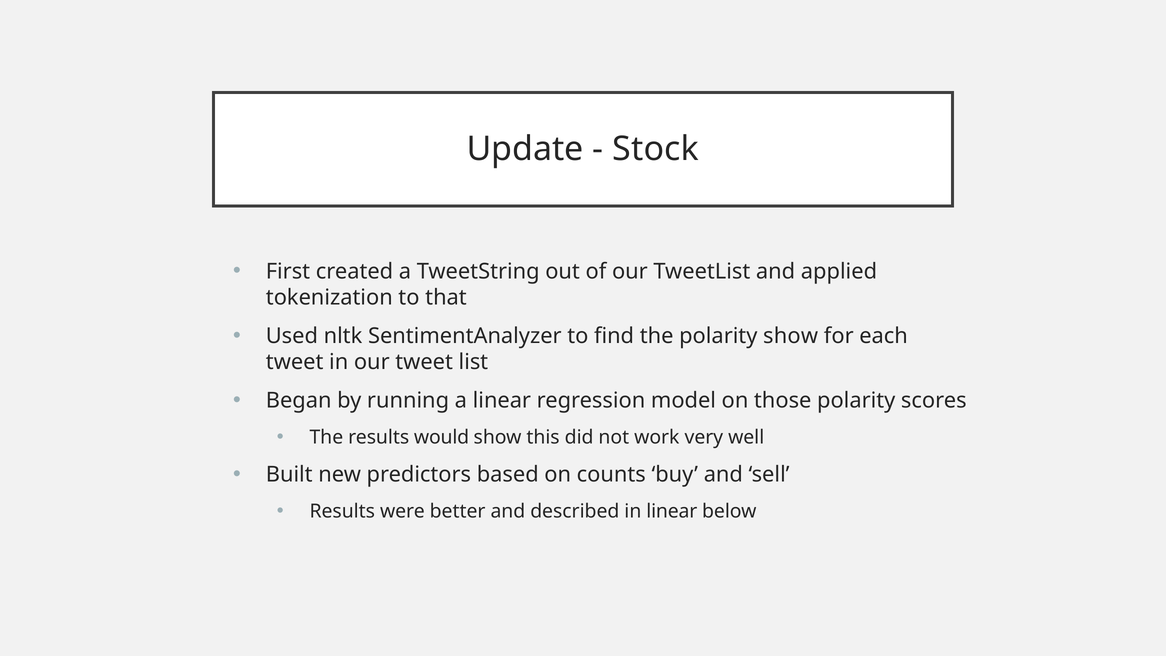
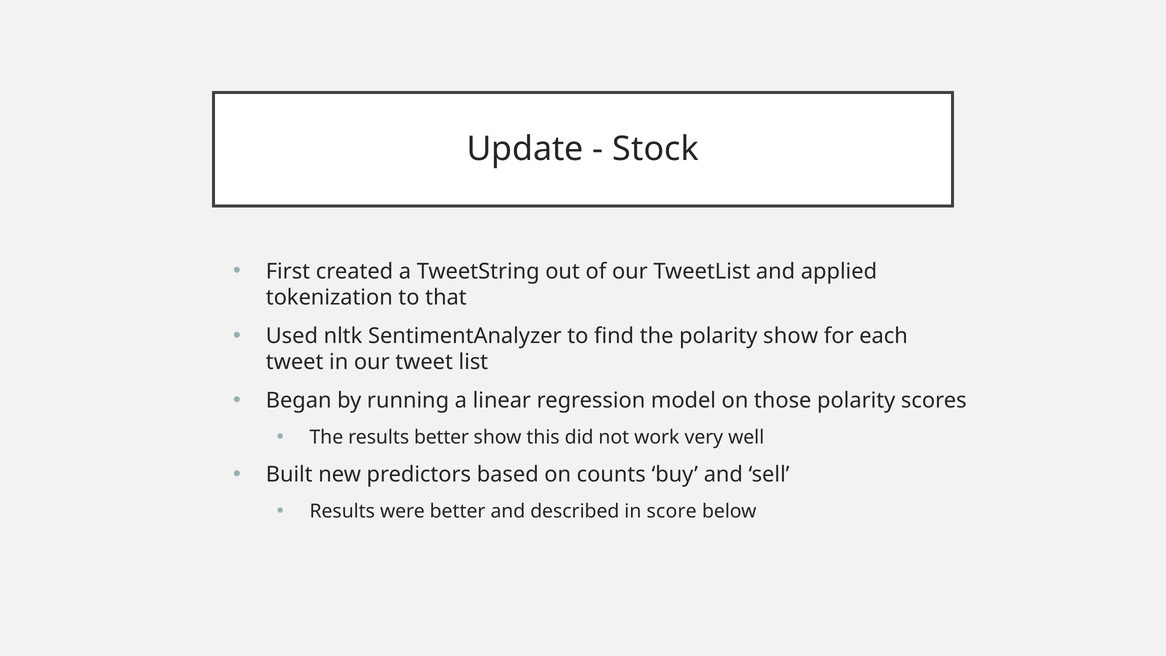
results would: would -> better (442, 437)
in linear: linear -> score (672, 511)
